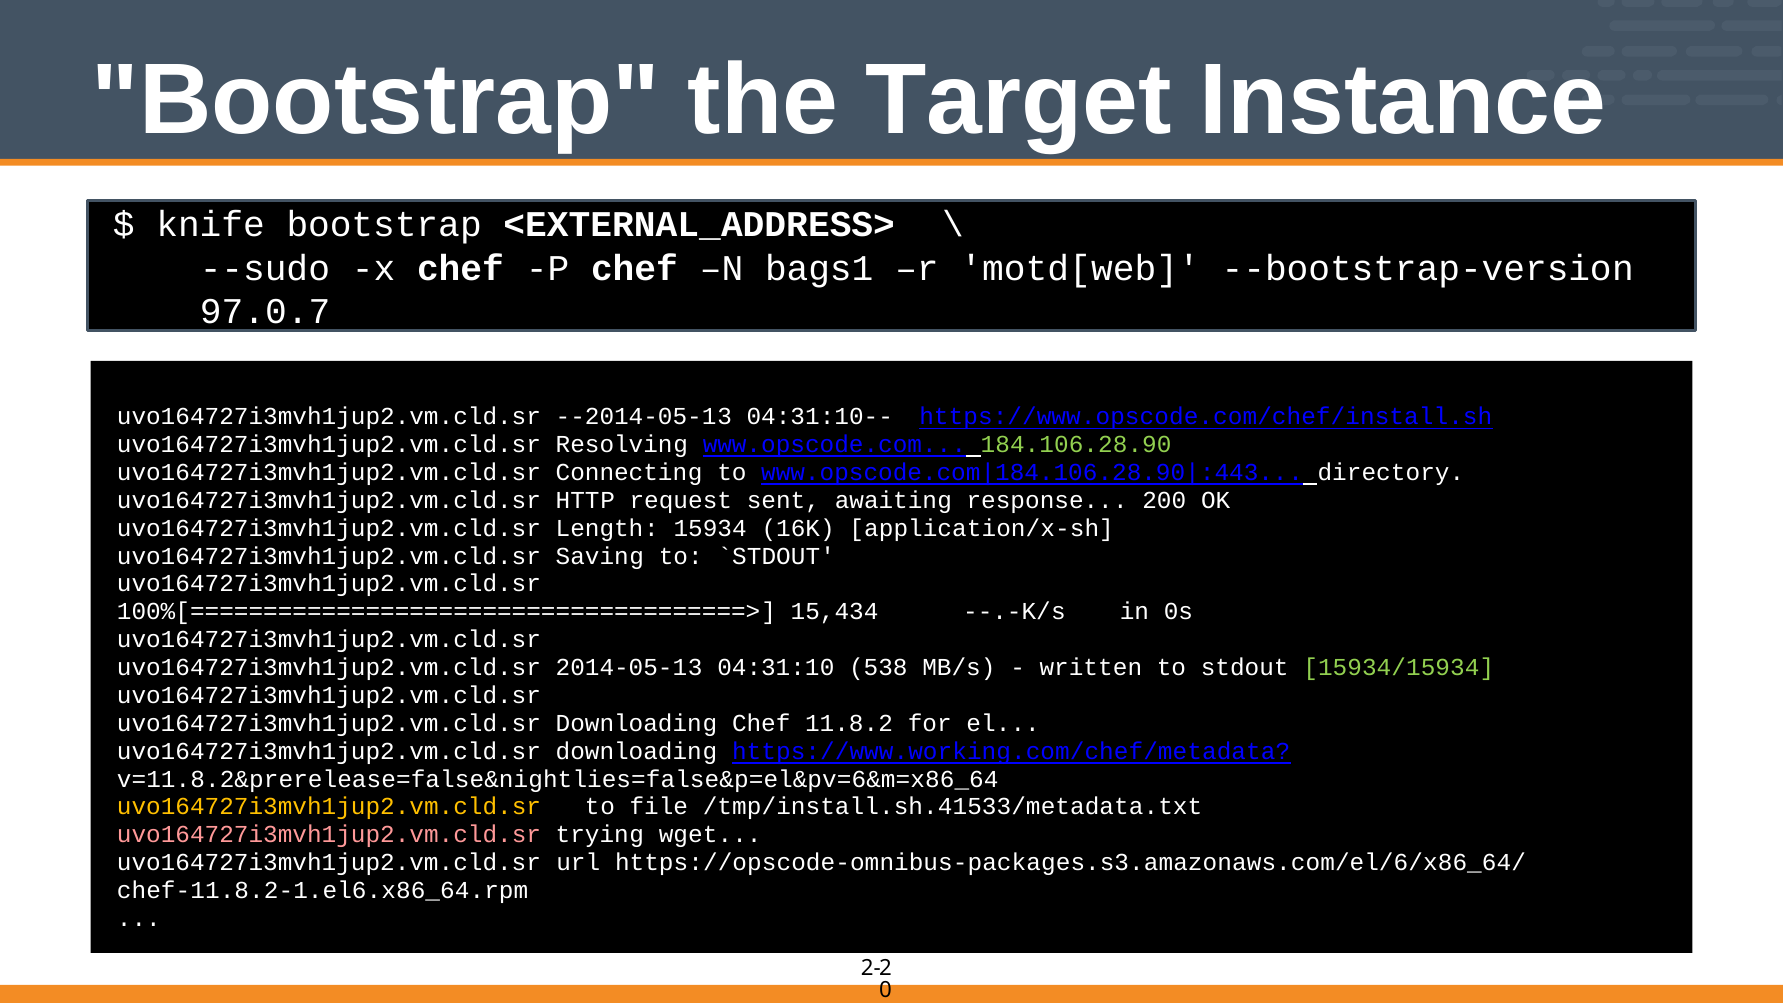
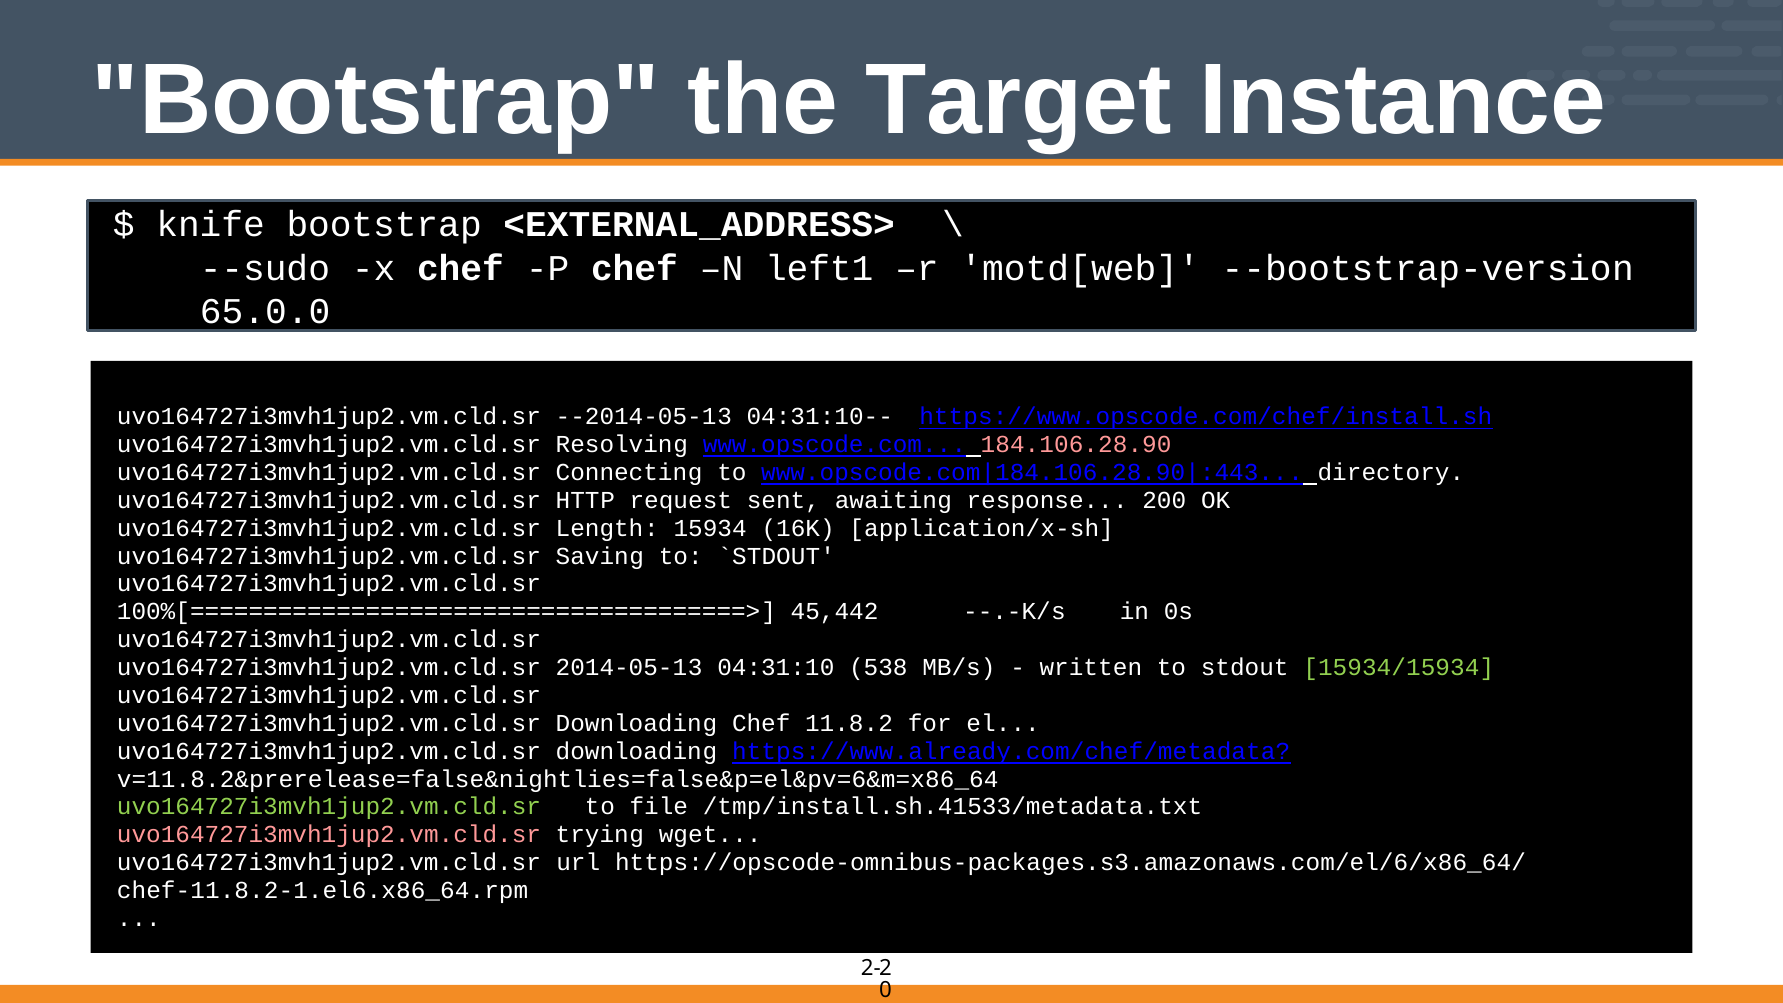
bags1: bags1 -> left1 (819, 268)
97.0.7: 97.0.7 -> 65.0.0 (265, 311)
184.106.28.90 colour: light green -> pink (1076, 445)
15,434: 15,434 -> 45,442 (835, 612)
https://www.working.com/chef/metadata: https://www.working.com/chef/metadata -> https://www.already.com/chef/metadata (1011, 751)
uvo164727i3mvh1jup2.vm.cld.sr colour: yellow -> light green (329, 807)
